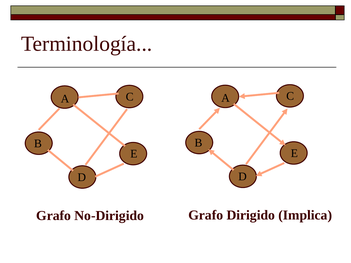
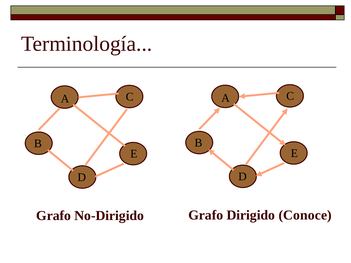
Implica: Implica -> Conoce (305, 215)
